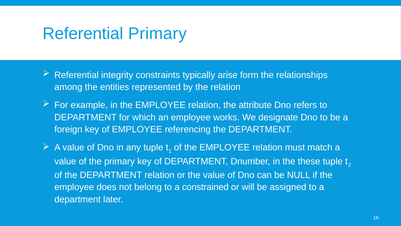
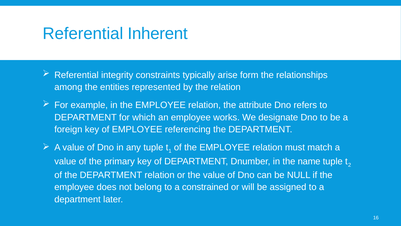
Referential Primary: Primary -> Inherent (158, 34)
these: these -> name (309, 161)
